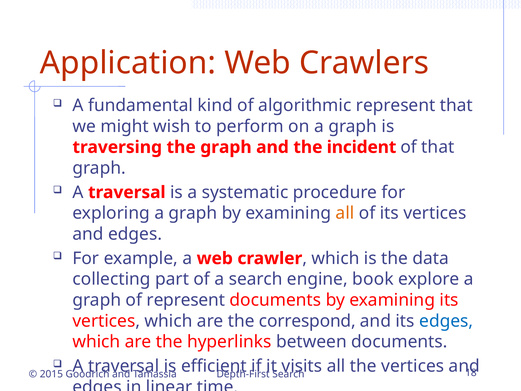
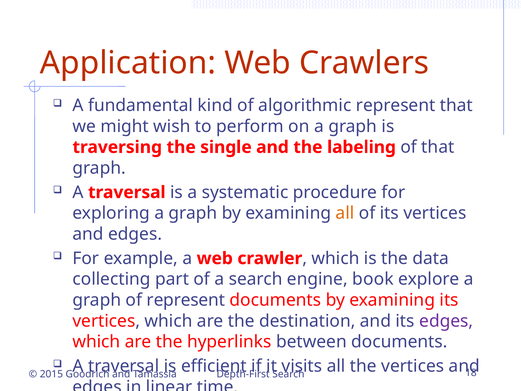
the graph: graph -> single (226, 147)
incident: incident -> labeling (361, 147)
correspond: correspond -> destination (307, 321)
edges colour: blue -> purple (446, 321)
